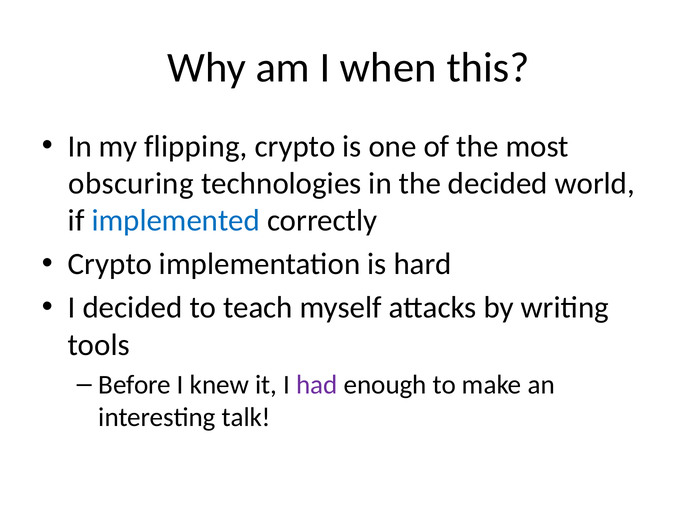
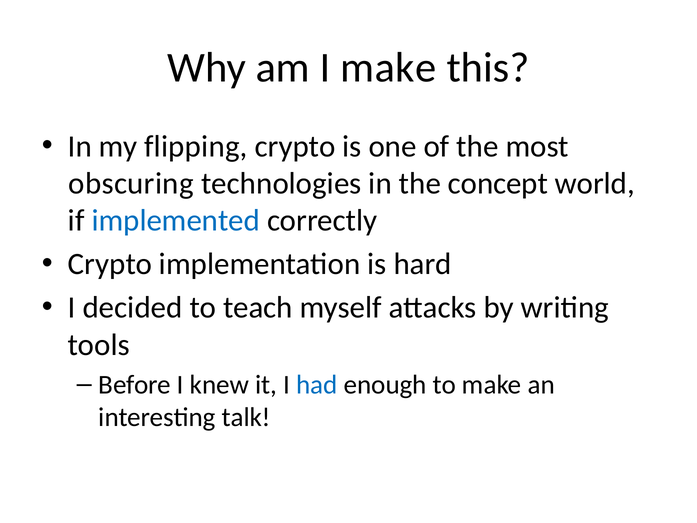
I when: when -> make (388, 67)
the decided: decided -> concept (498, 183)
had colour: purple -> blue (317, 385)
